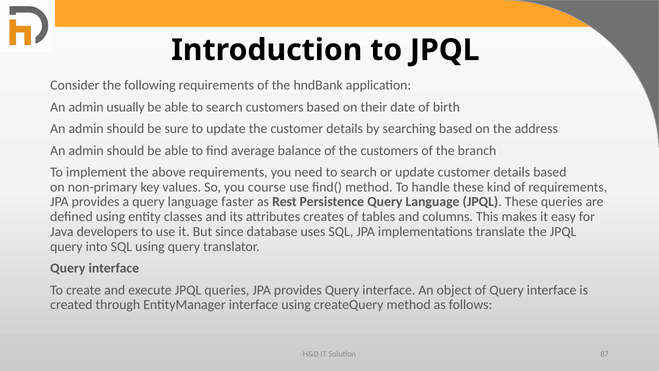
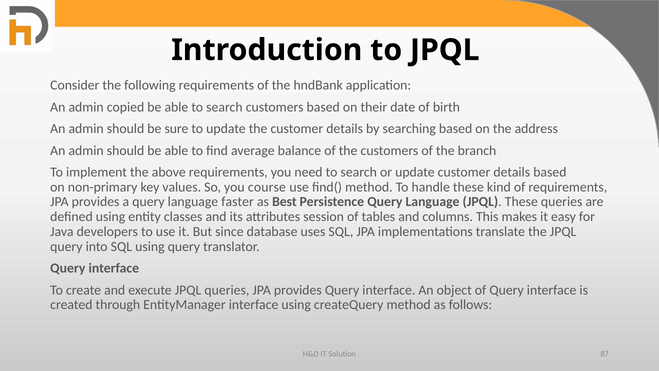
usually: usually -> copied (126, 107)
Rest: Rest -> Best (284, 202)
creates: creates -> session (324, 217)
